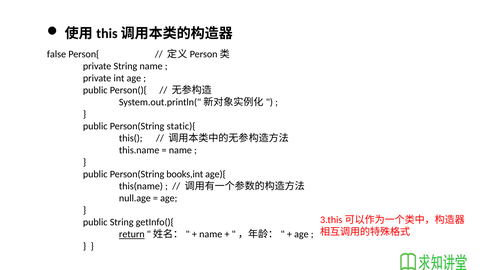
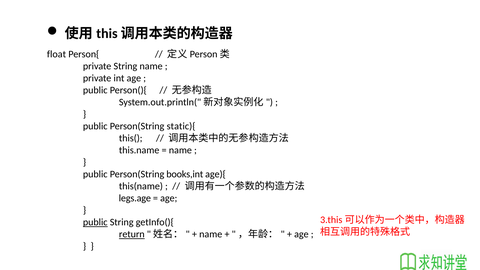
false: false -> float (56, 54)
null.age: null.age -> legs.age (135, 198)
public underline: none -> present (95, 222)
